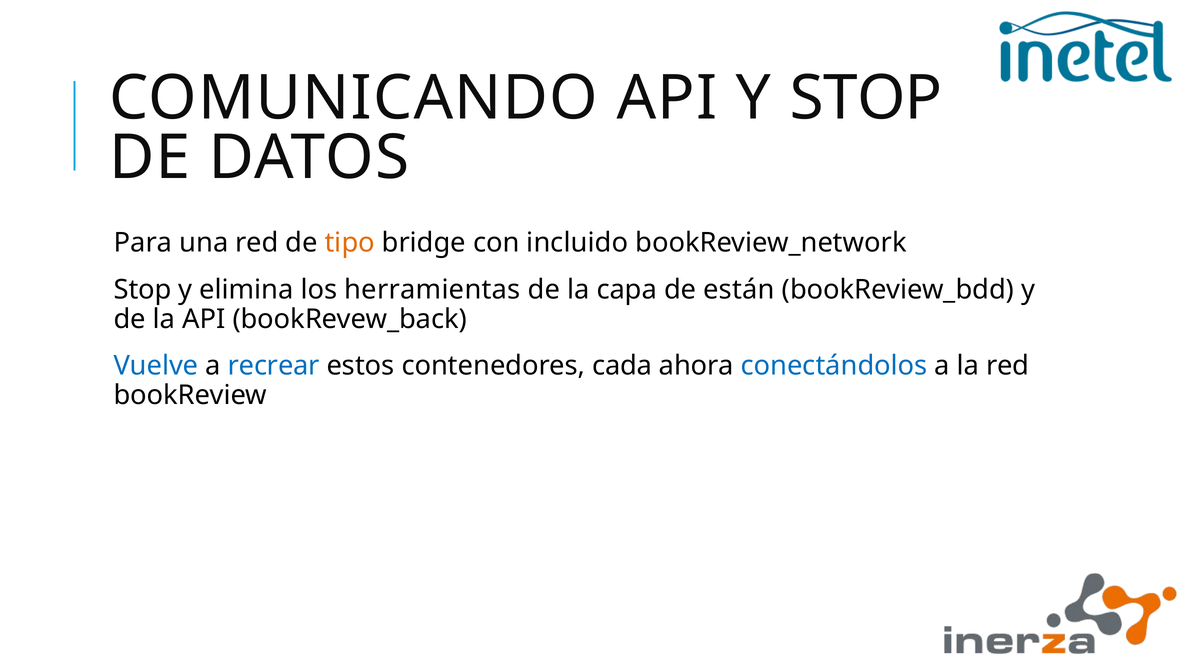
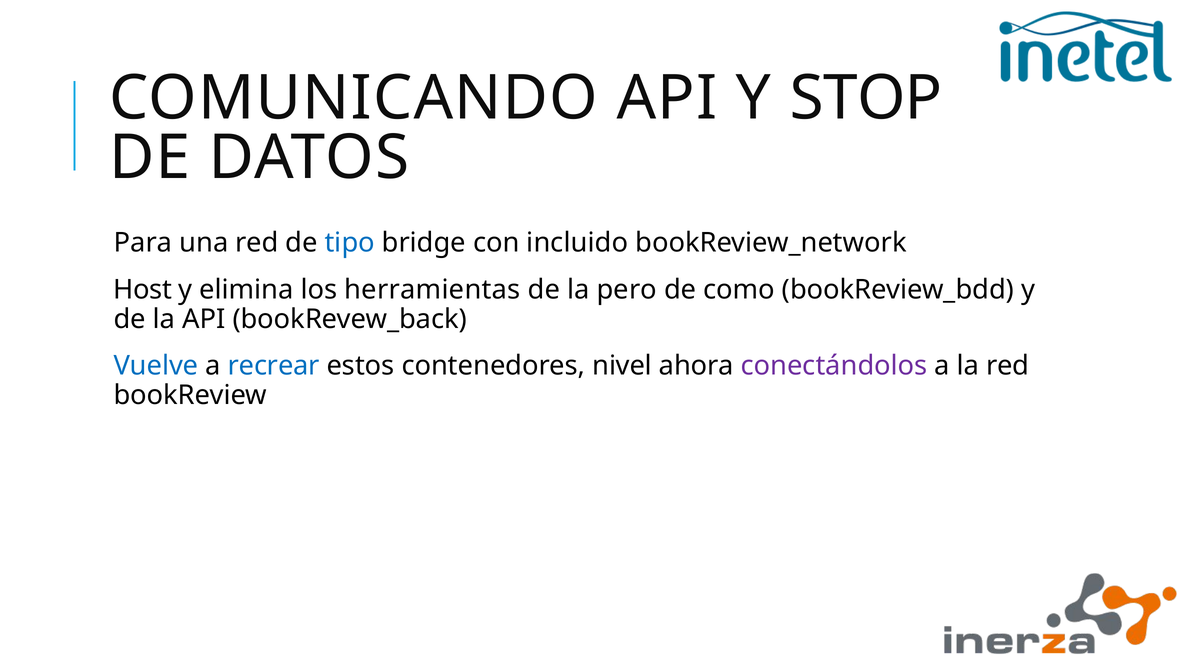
tipo colour: orange -> blue (350, 243)
Stop: Stop -> Host (143, 290)
capa: capa -> pero (627, 290)
están: están -> como (739, 290)
cada: cada -> nivel (622, 366)
conectándolos colour: blue -> purple (834, 366)
